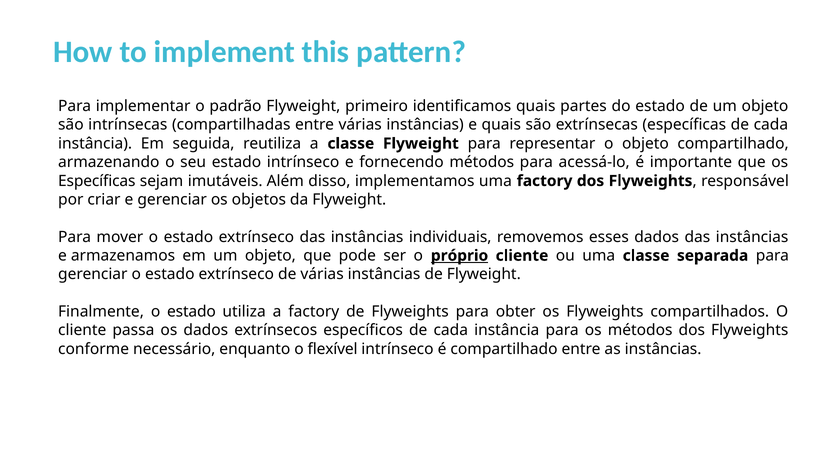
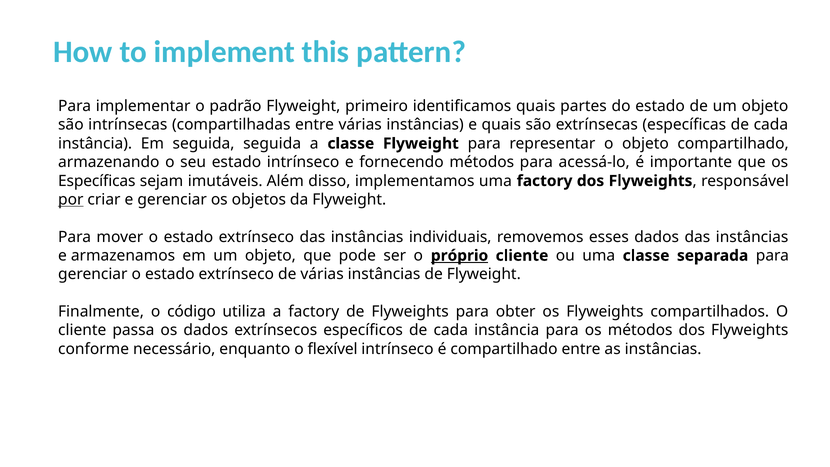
seguida reutiliza: reutiliza -> seguida (272, 144)
por underline: none -> present (71, 200)
Finalmente o estado: estado -> código (191, 312)
